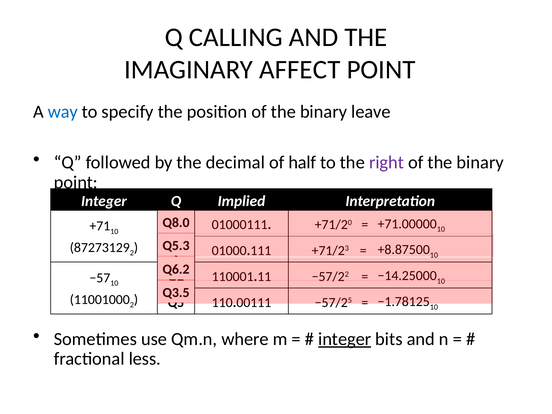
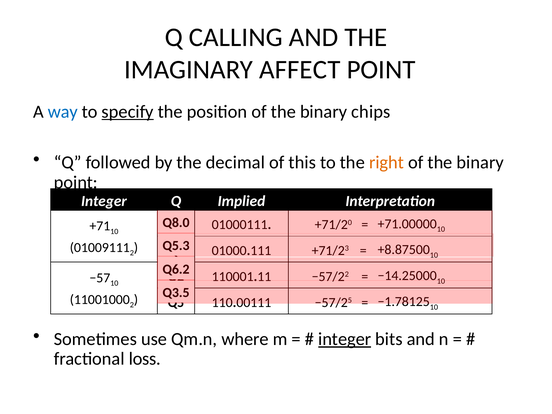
specify underline: none -> present (128, 112)
leave: leave -> chips (371, 112)
half: half -> this (302, 162)
right colour: purple -> orange (386, 162)
87273129: 87273129 -> 01009111 (100, 248)
less: less -> loss (145, 359)
